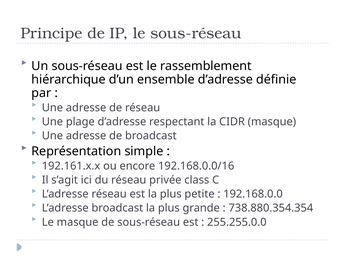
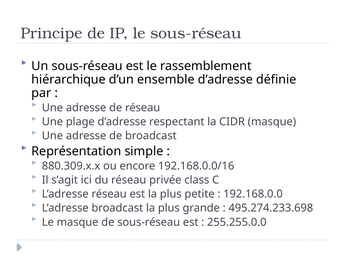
192.161.x.x: 192.161.x.x -> 880.309.x.x (71, 166)
738.880.354.354: 738.880.354.354 -> 495.274.233.698 (271, 208)
